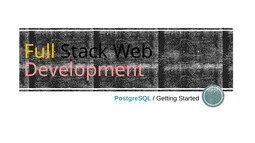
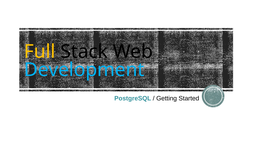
Development colour: pink -> light blue (84, 70)
